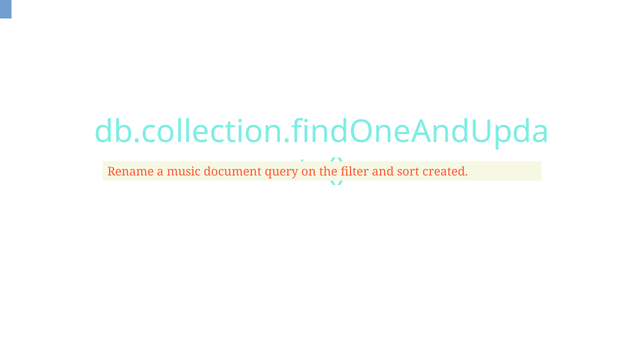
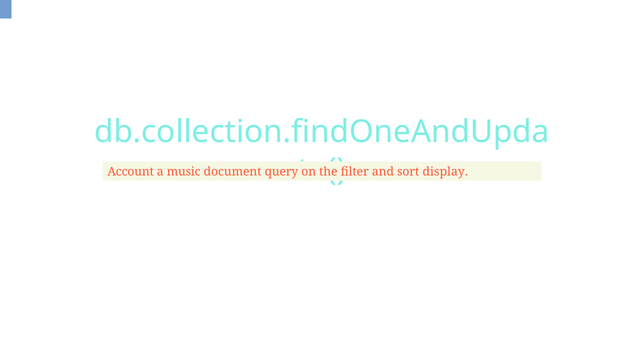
Rename: Rename -> Account (131, 172)
created: created -> display (445, 172)
